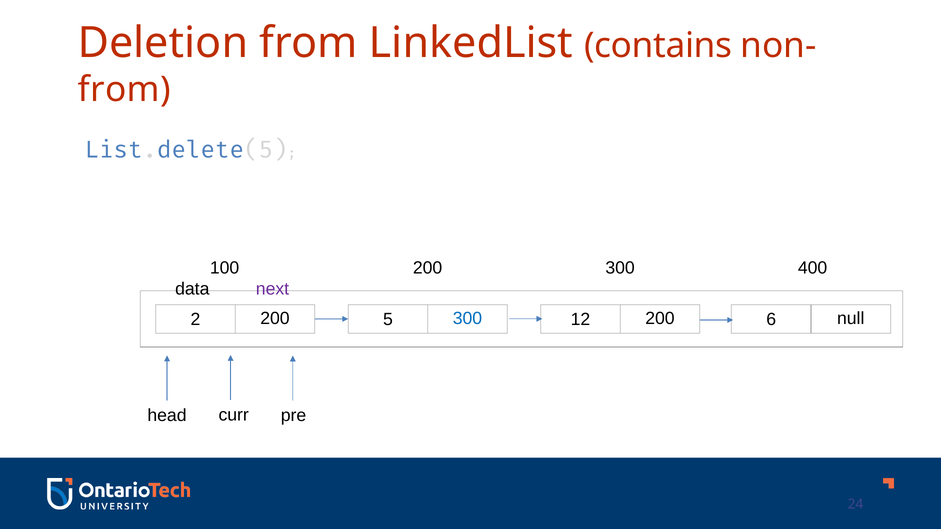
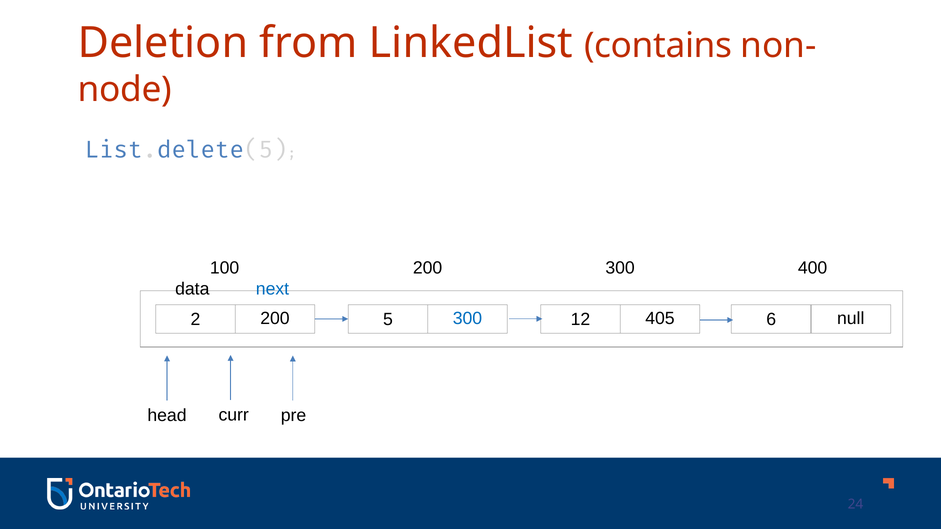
from: from -> node (125, 89)
next colour: purple -> blue (272, 289)
12 200: 200 -> 405 (660, 319)
